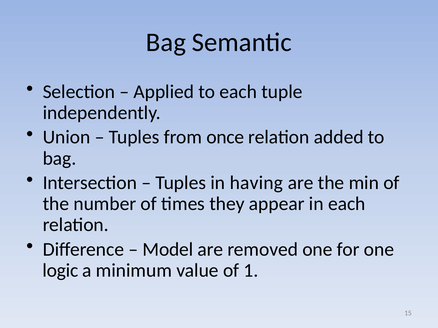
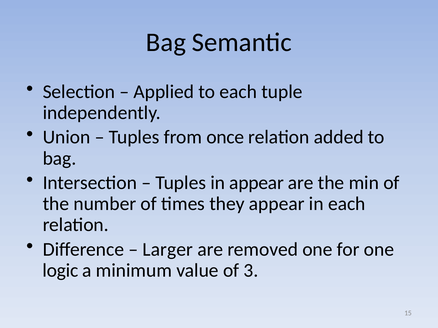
in having: having -> appear (257, 183)
Model: Model -> Larger (168, 250)
1: 1 -> 3 (251, 271)
